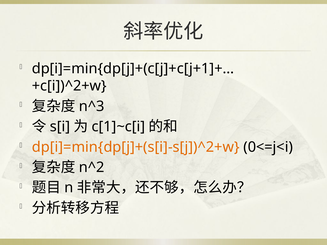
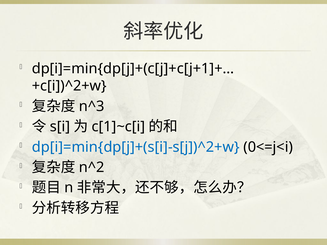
dp[i]=min{dp[j]+(s[i]-s[j])^2+w colour: orange -> blue (136, 147)
